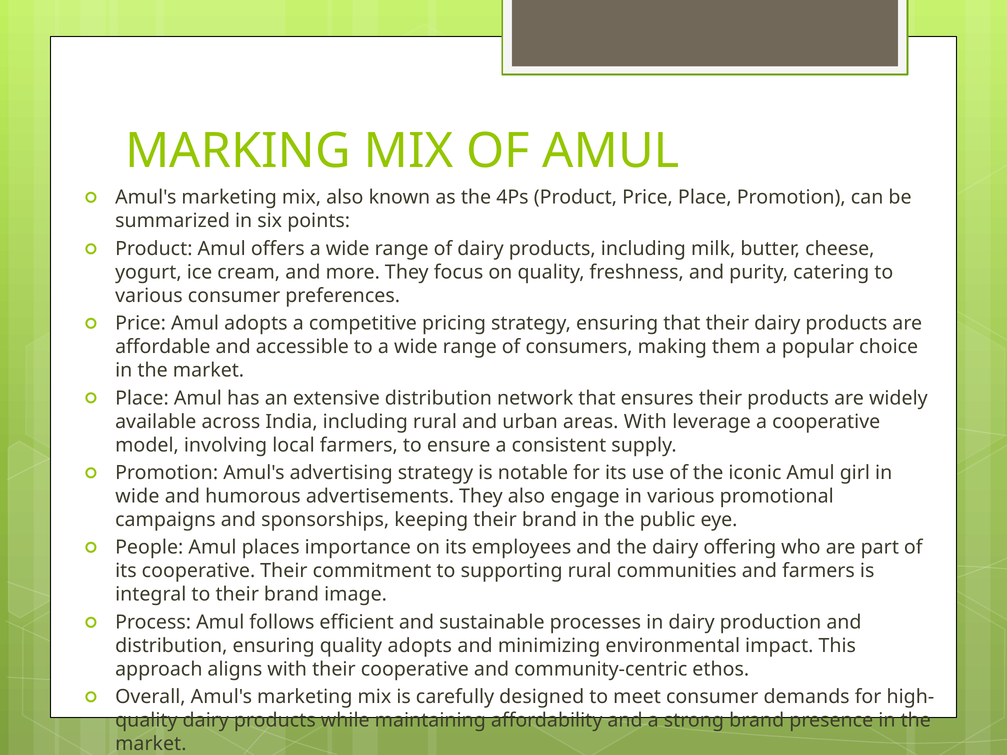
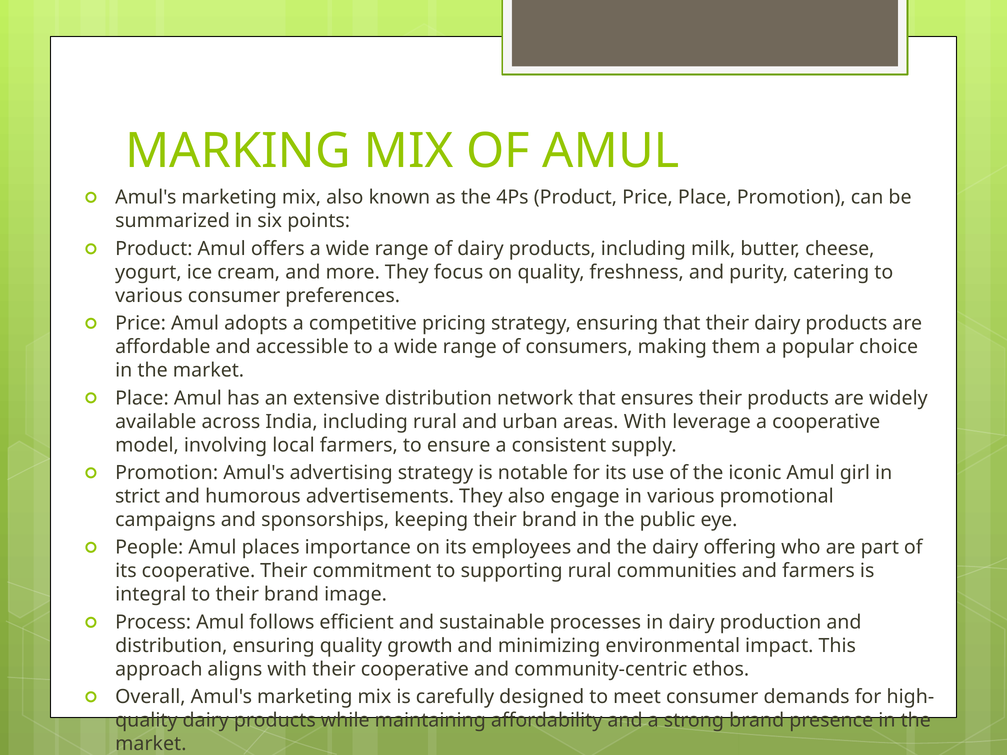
wide: wide -> strict (138, 496)
quality adopts: adopts -> growth (420, 646)
